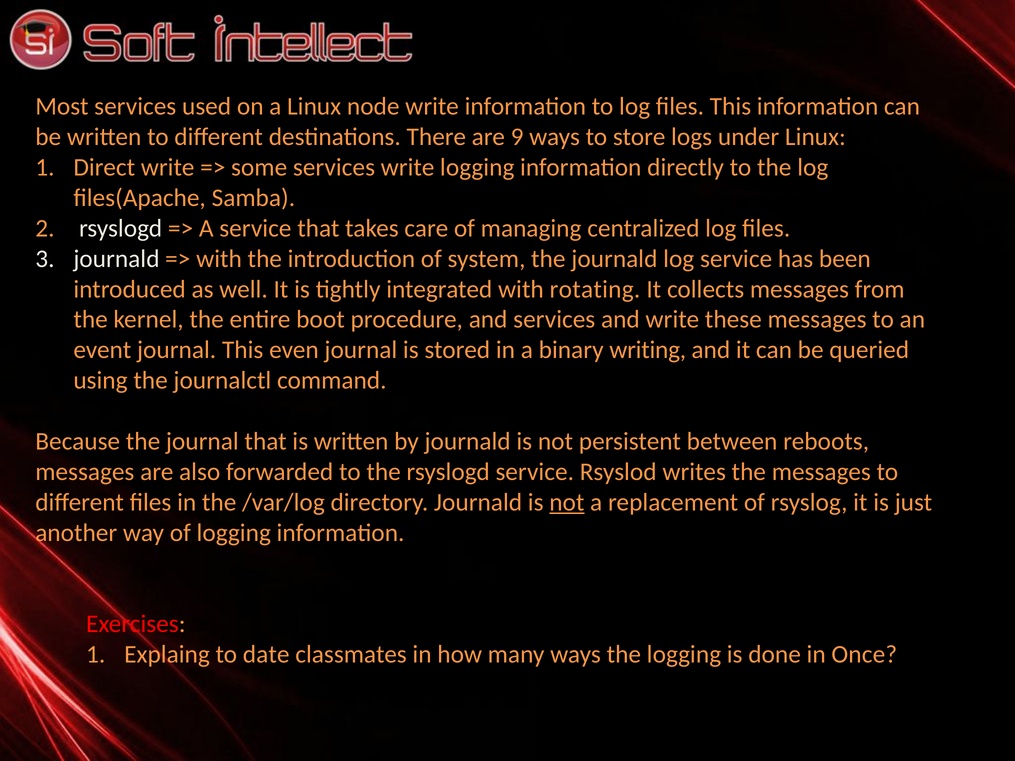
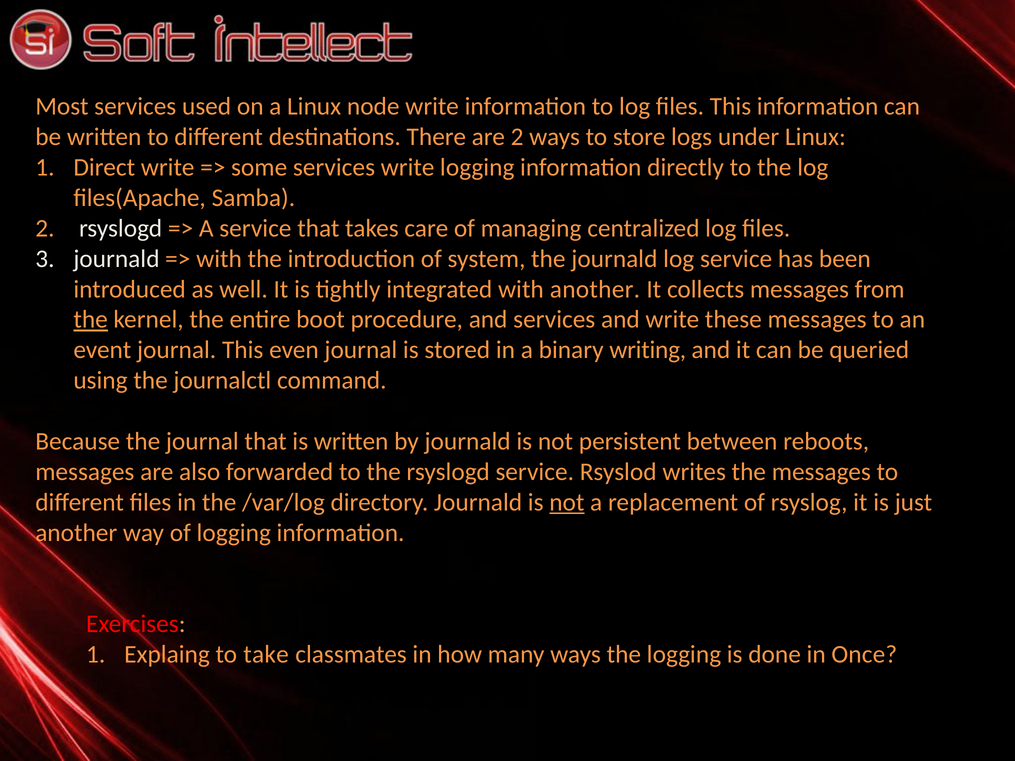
are 9: 9 -> 2 (517, 137)
with rotating: rotating -> another (595, 289)
the underline: none -> present (91, 320)
date: date -> take (266, 655)
